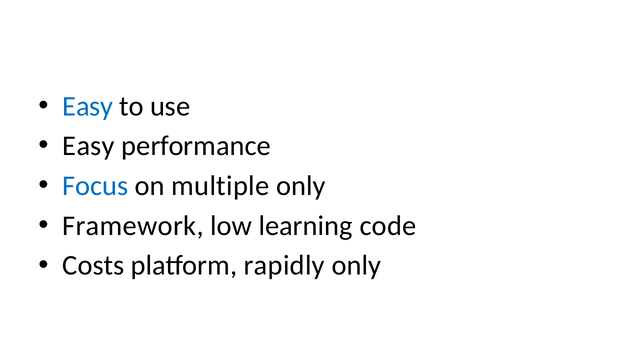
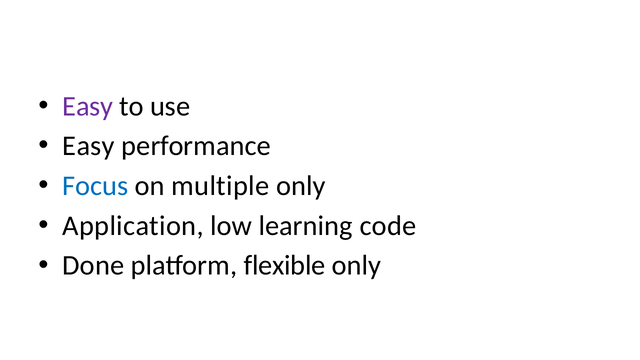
Easy colour: blue -> purple (88, 106)
Framework: Framework -> Application (133, 226)
Costs: Costs -> Done (93, 266)
rapidly: rapidly -> flexible (285, 266)
